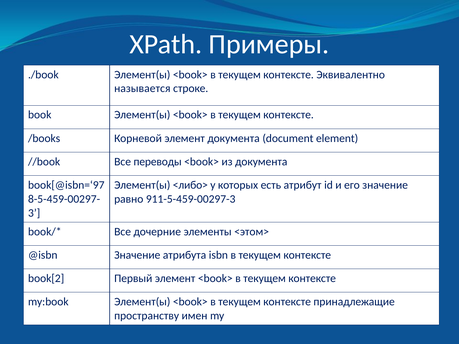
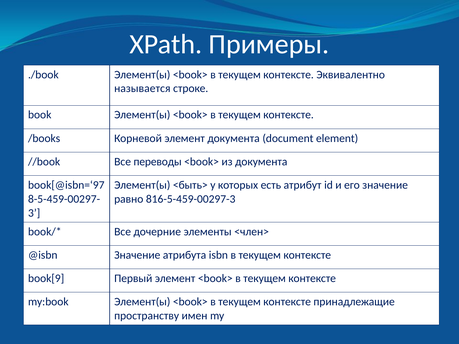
<либо>: <либо> -> <быть> (190, 185)
911-5-459-00297-3: 911-5-459-00297-3 -> 816-5-459-00297-3 (191, 199)
<этом>: <этом> -> <член> (252, 232)
book[2: book[2 -> book[9 (46, 278)
